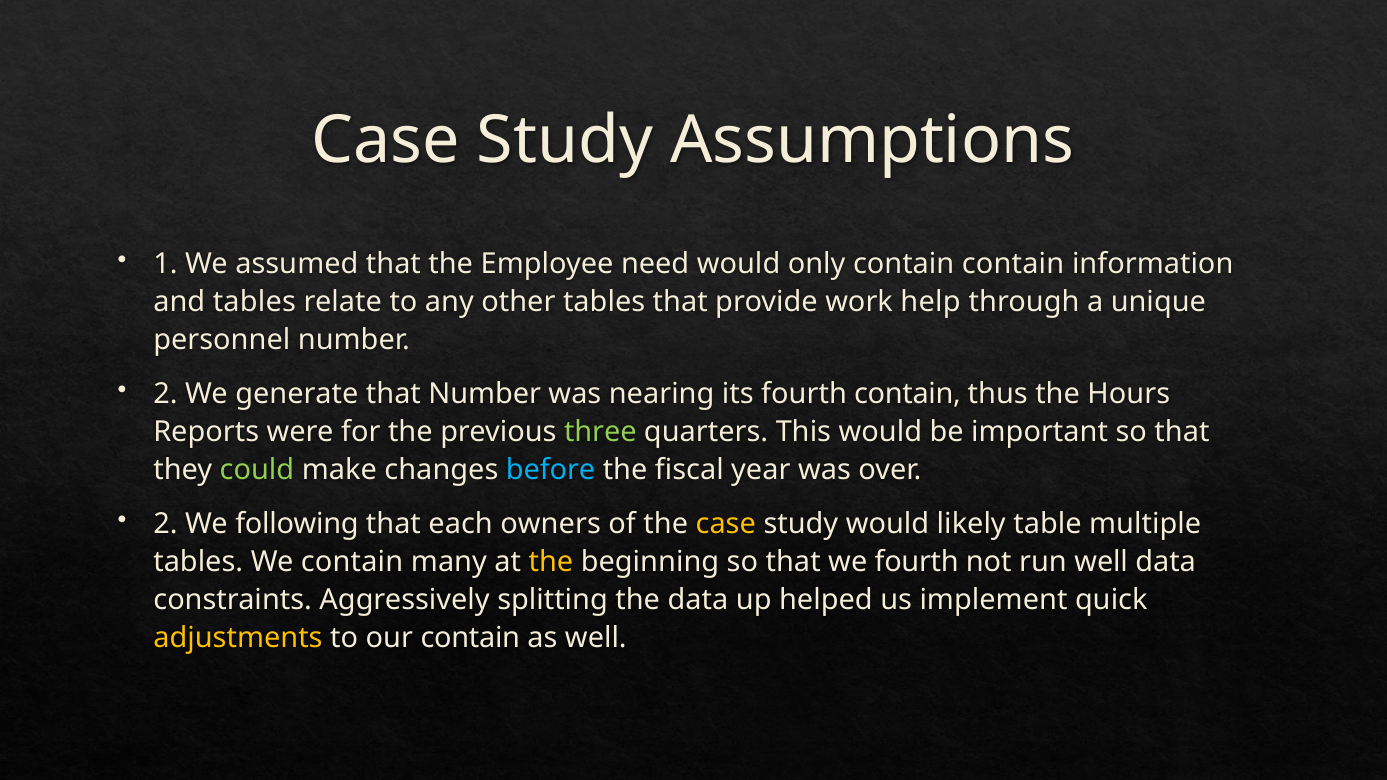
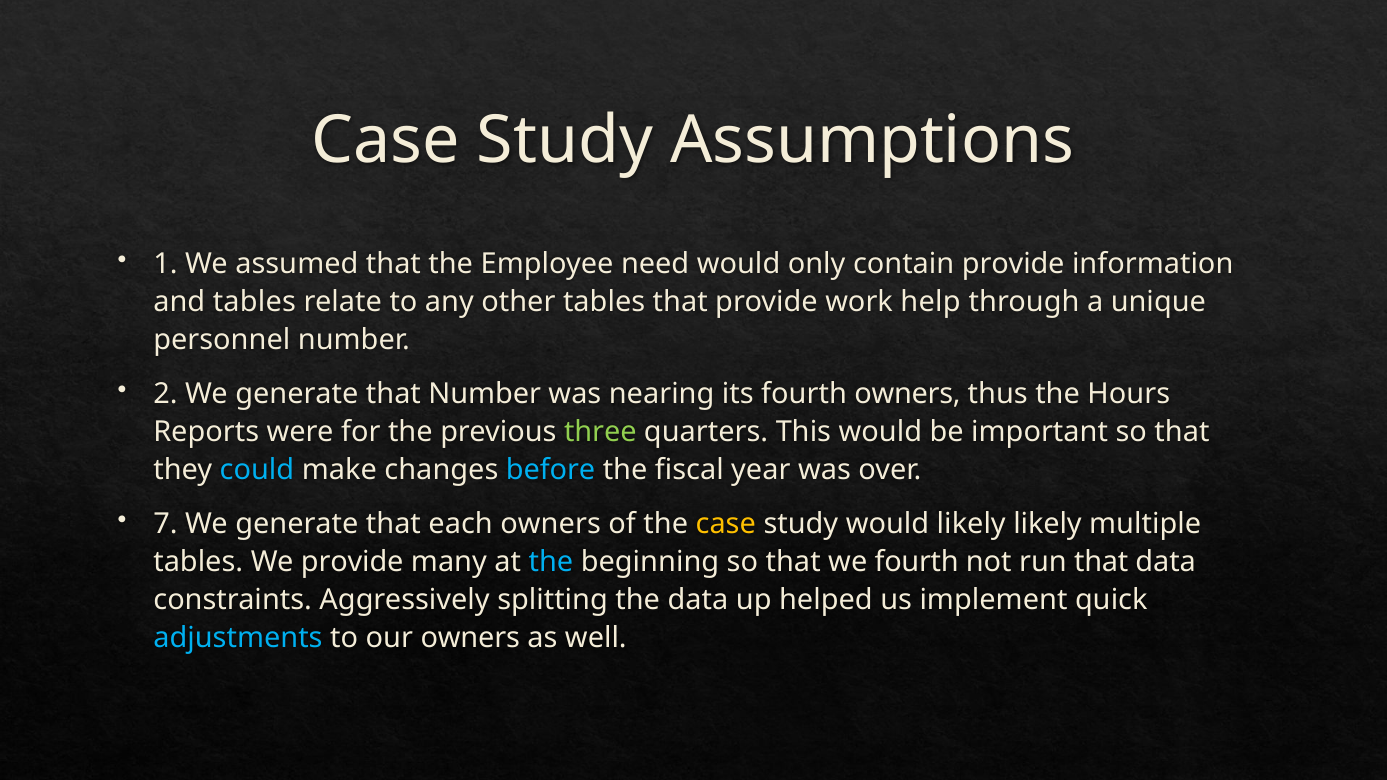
contain contain: contain -> provide (1013, 264)
fourth contain: contain -> owners (908, 394)
could colour: light green -> light blue (257, 470)
2: 2 -> 7 (166, 524)
following: following -> generate (297, 524)
likely table: table -> likely (1048, 524)
We contain: contain -> provide (352, 562)
the colour: yellow -> light blue (551, 562)
run well: well -> that (1101, 562)
adjustments colour: yellow -> light blue (238, 638)
our contain: contain -> owners (470, 638)
